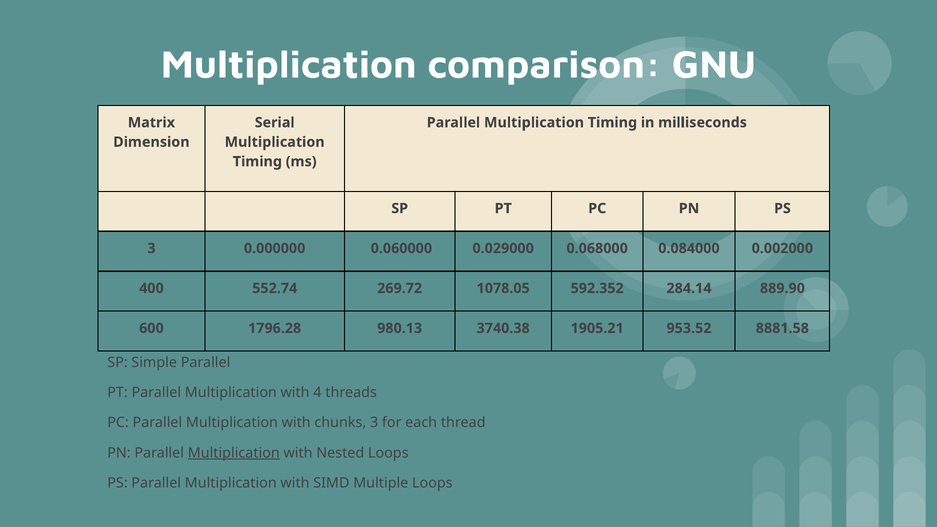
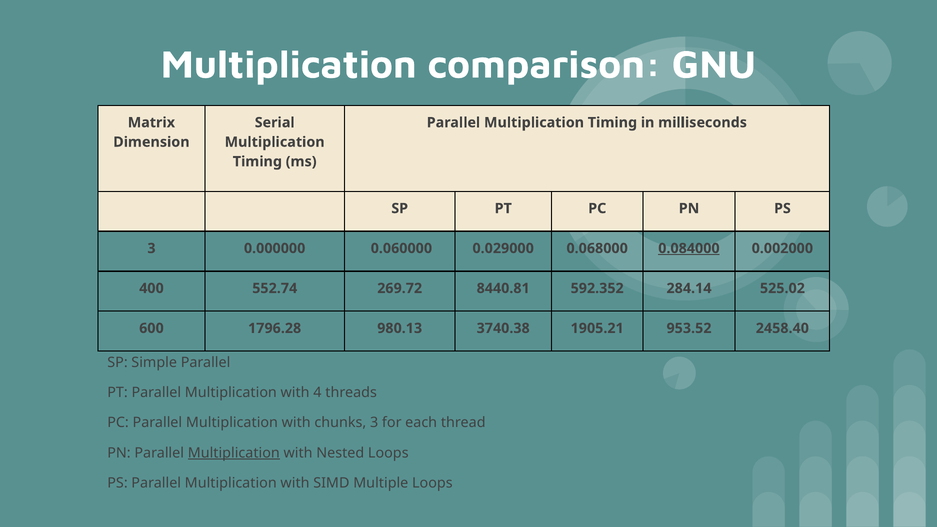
0.084000 underline: none -> present (689, 248)
1078.05: 1078.05 -> 8440.81 (503, 288)
889.90: 889.90 -> 525.02 (782, 288)
8881.58: 8881.58 -> 2458.40 (782, 328)
